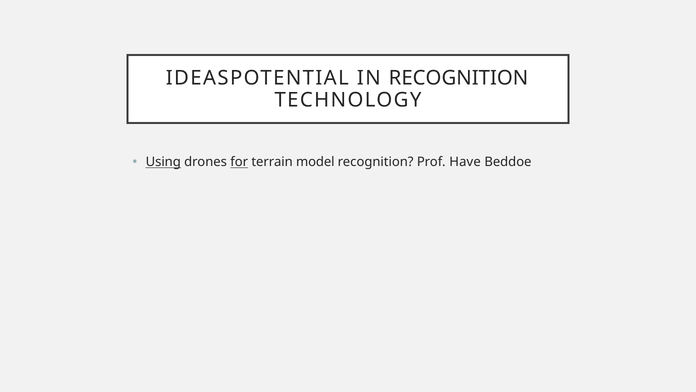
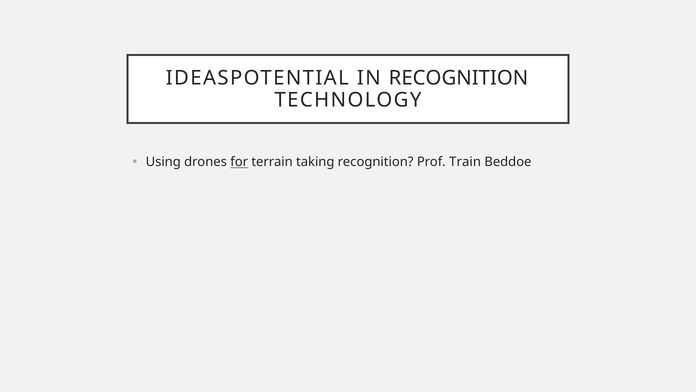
Using underline: present -> none (163, 162)
model: model -> taking (315, 162)
Have: Have -> Train (465, 162)
